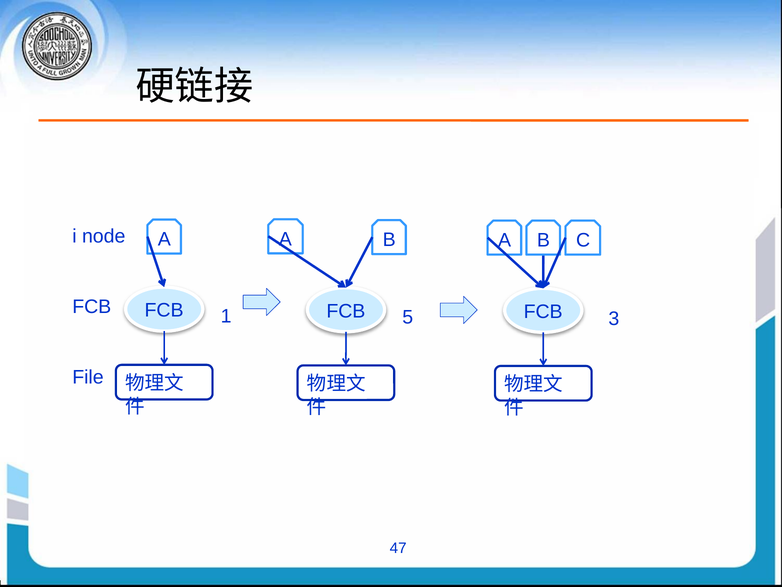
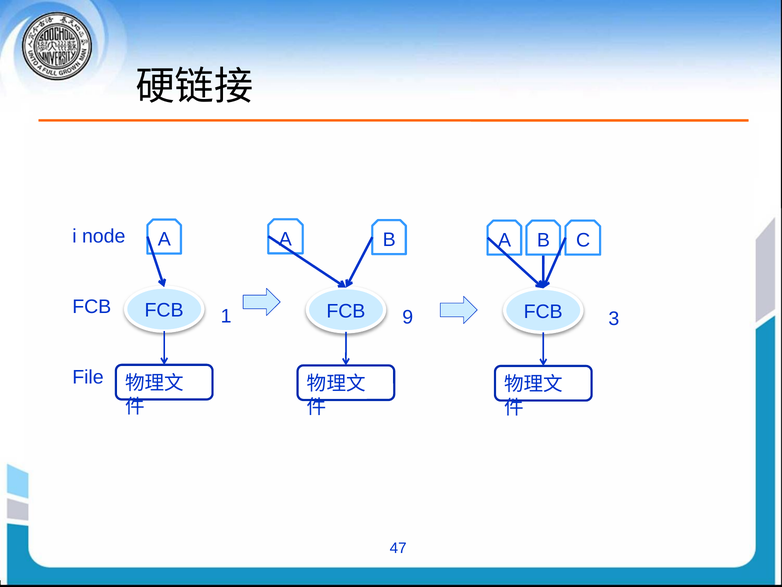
5: 5 -> 9 (408, 317)
